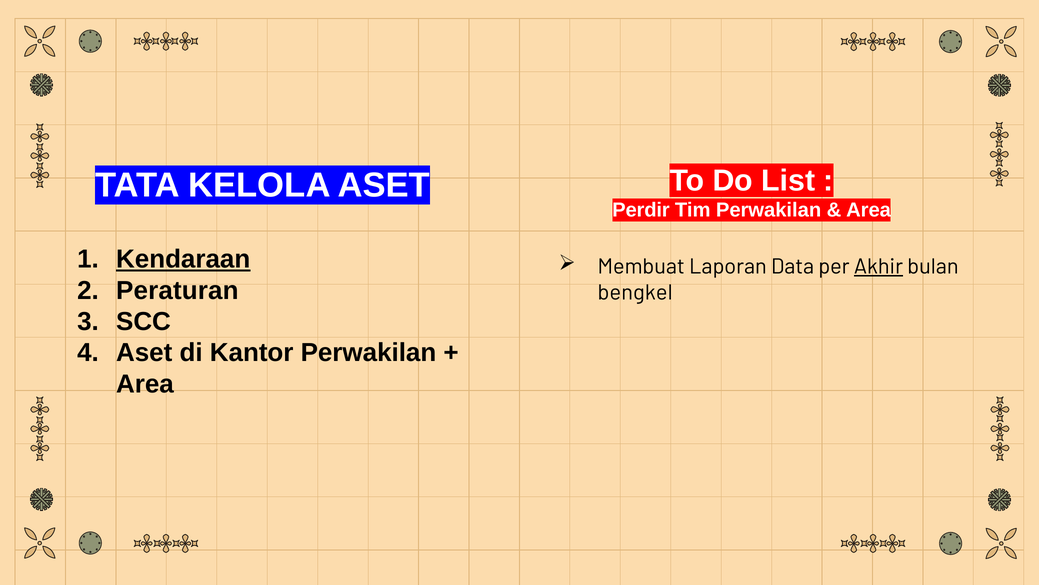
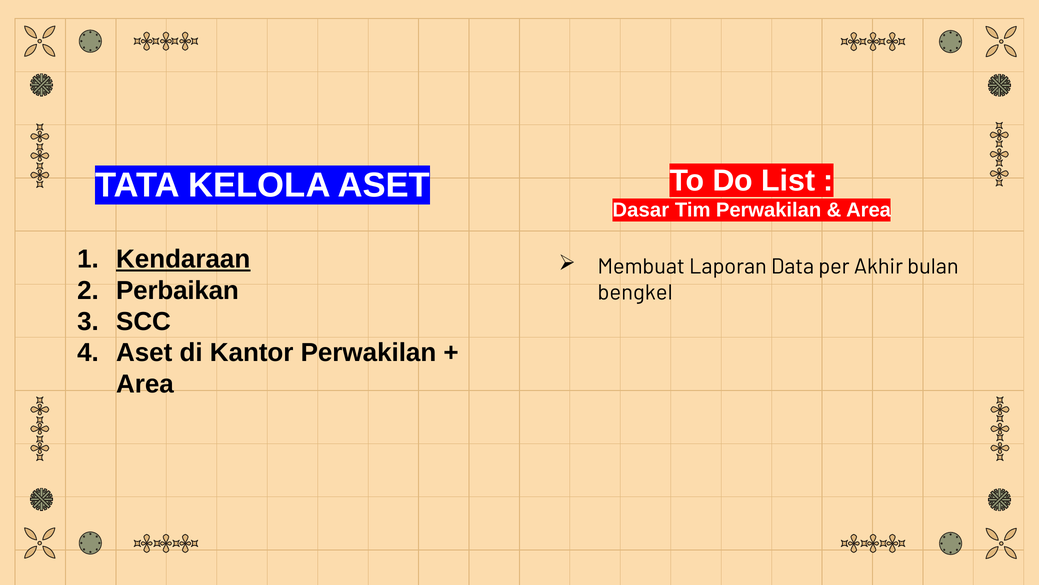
Perdir: Perdir -> Dasar (641, 210)
Akhir underline: present -> none (878, 266)
Peraturan: Peraturan -> Perbaikan (177, 290)
